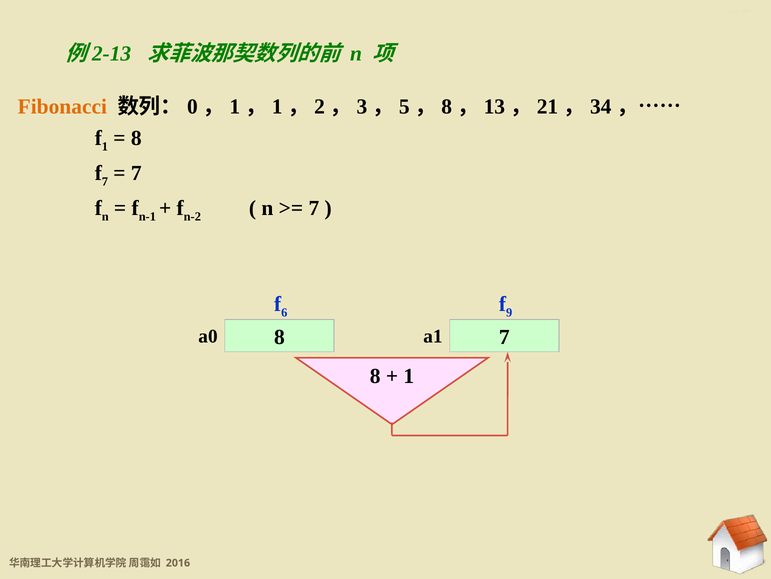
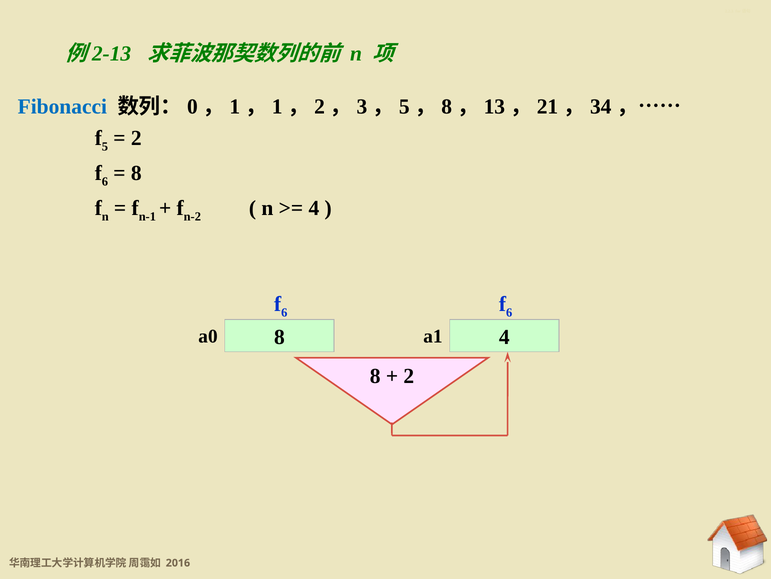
Fibonacci colour: orange -> blue (62, 106)
1: 1 -> 5 (105, 146)
8: 8 -> 2 (136, 138)
7: 7 -> 6 (105, 181)
7: 7 -> 8 (136, 173)
7: 7 -> 4 (314, 208)
9: 9 -> 6 (509, 312)
a0 7: 7 -> 4 (504, 337)
1: 1 -> 2 (409, 375)
